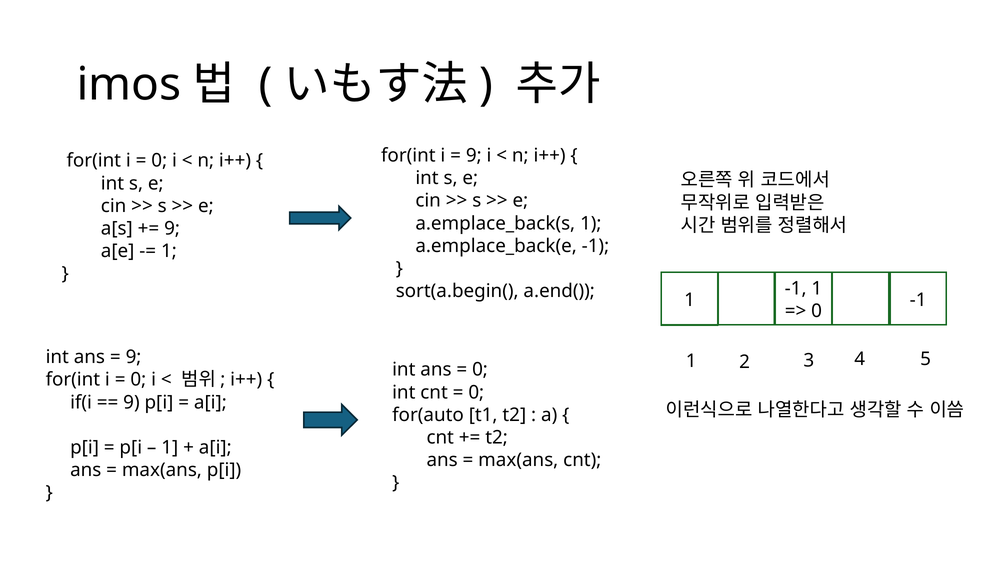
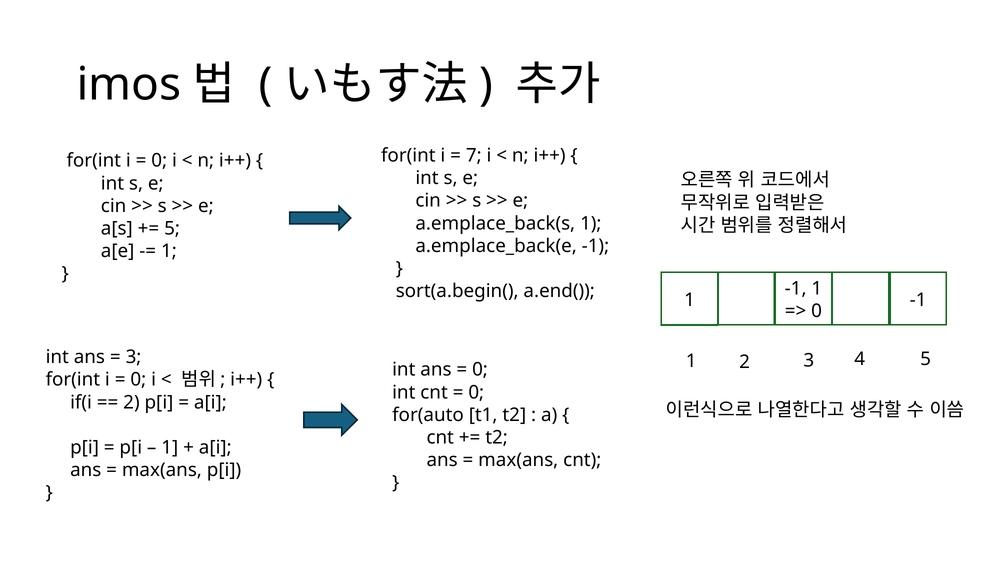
9: 9 -> 7 (474, 156)
9: 9 -> 5 (172, 229)
9: 9 -> 3 (134, 357)
9: 9 -> 2 (131, 403)
